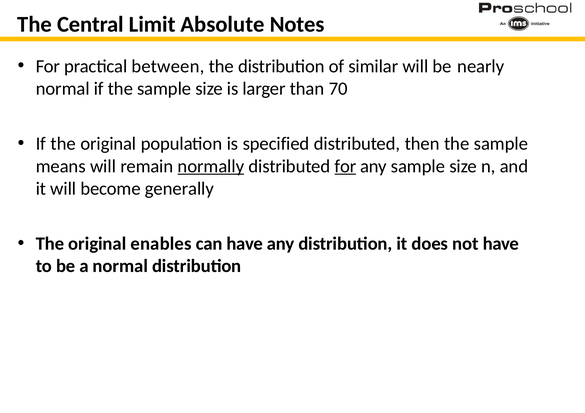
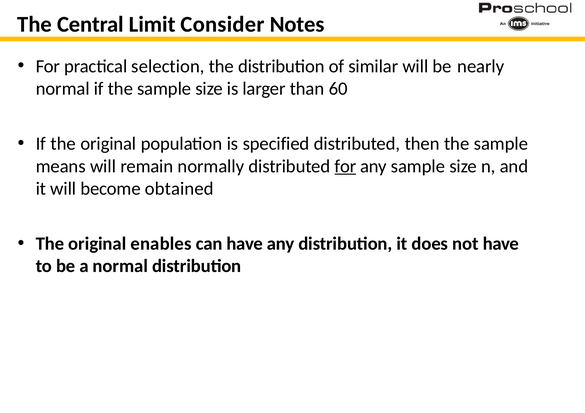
Absolute: Absolute -> Consider (223, 24)
between: between -> selection (168, 66)
70: 70 -> 60 (338, 89)
normally underline: present -> none (211, 166)
generally: generally -> obtained (179, 189)
